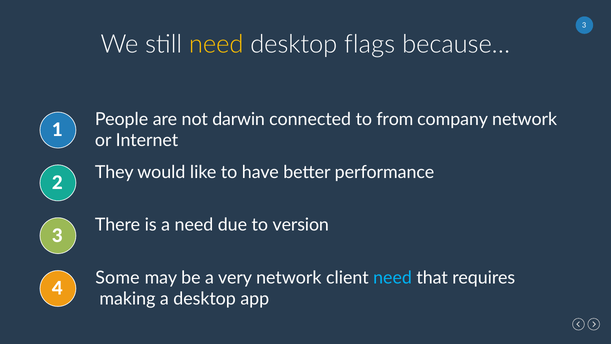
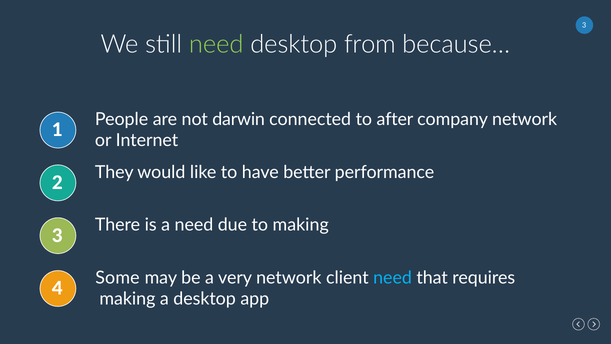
need colour: yellow -> light green (216, 44)
flags: flags -> from (370, 44)
from: from -> after (395, 119)
to version: version -> making (301, 225)
